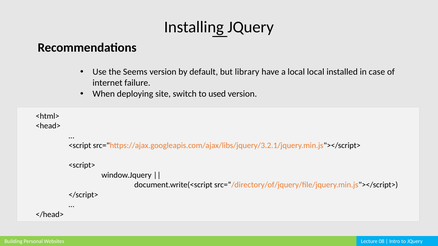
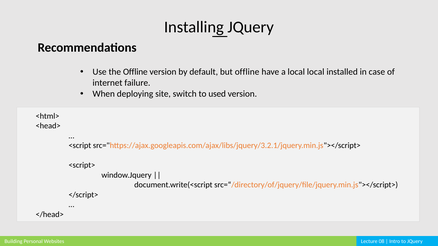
the Seems: Seems -> Offline (135, 72)
but library: library -> offline (247, 72)
